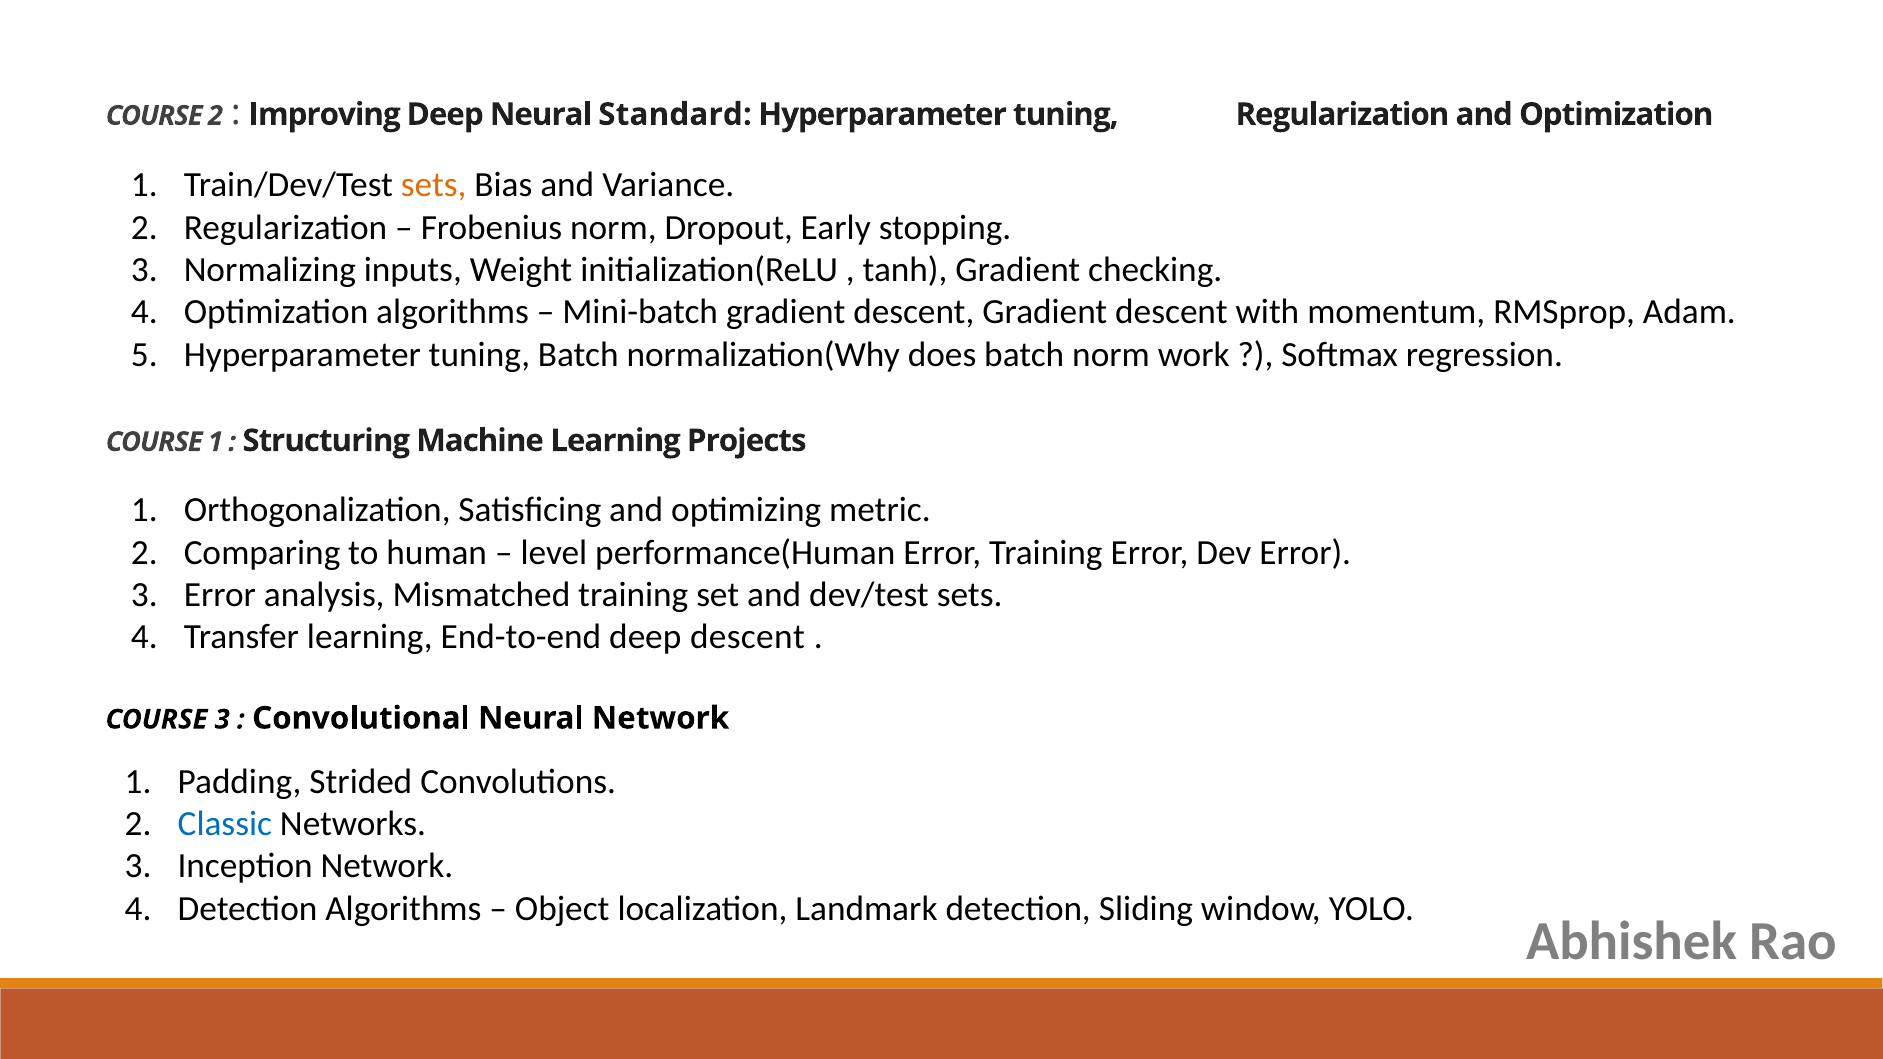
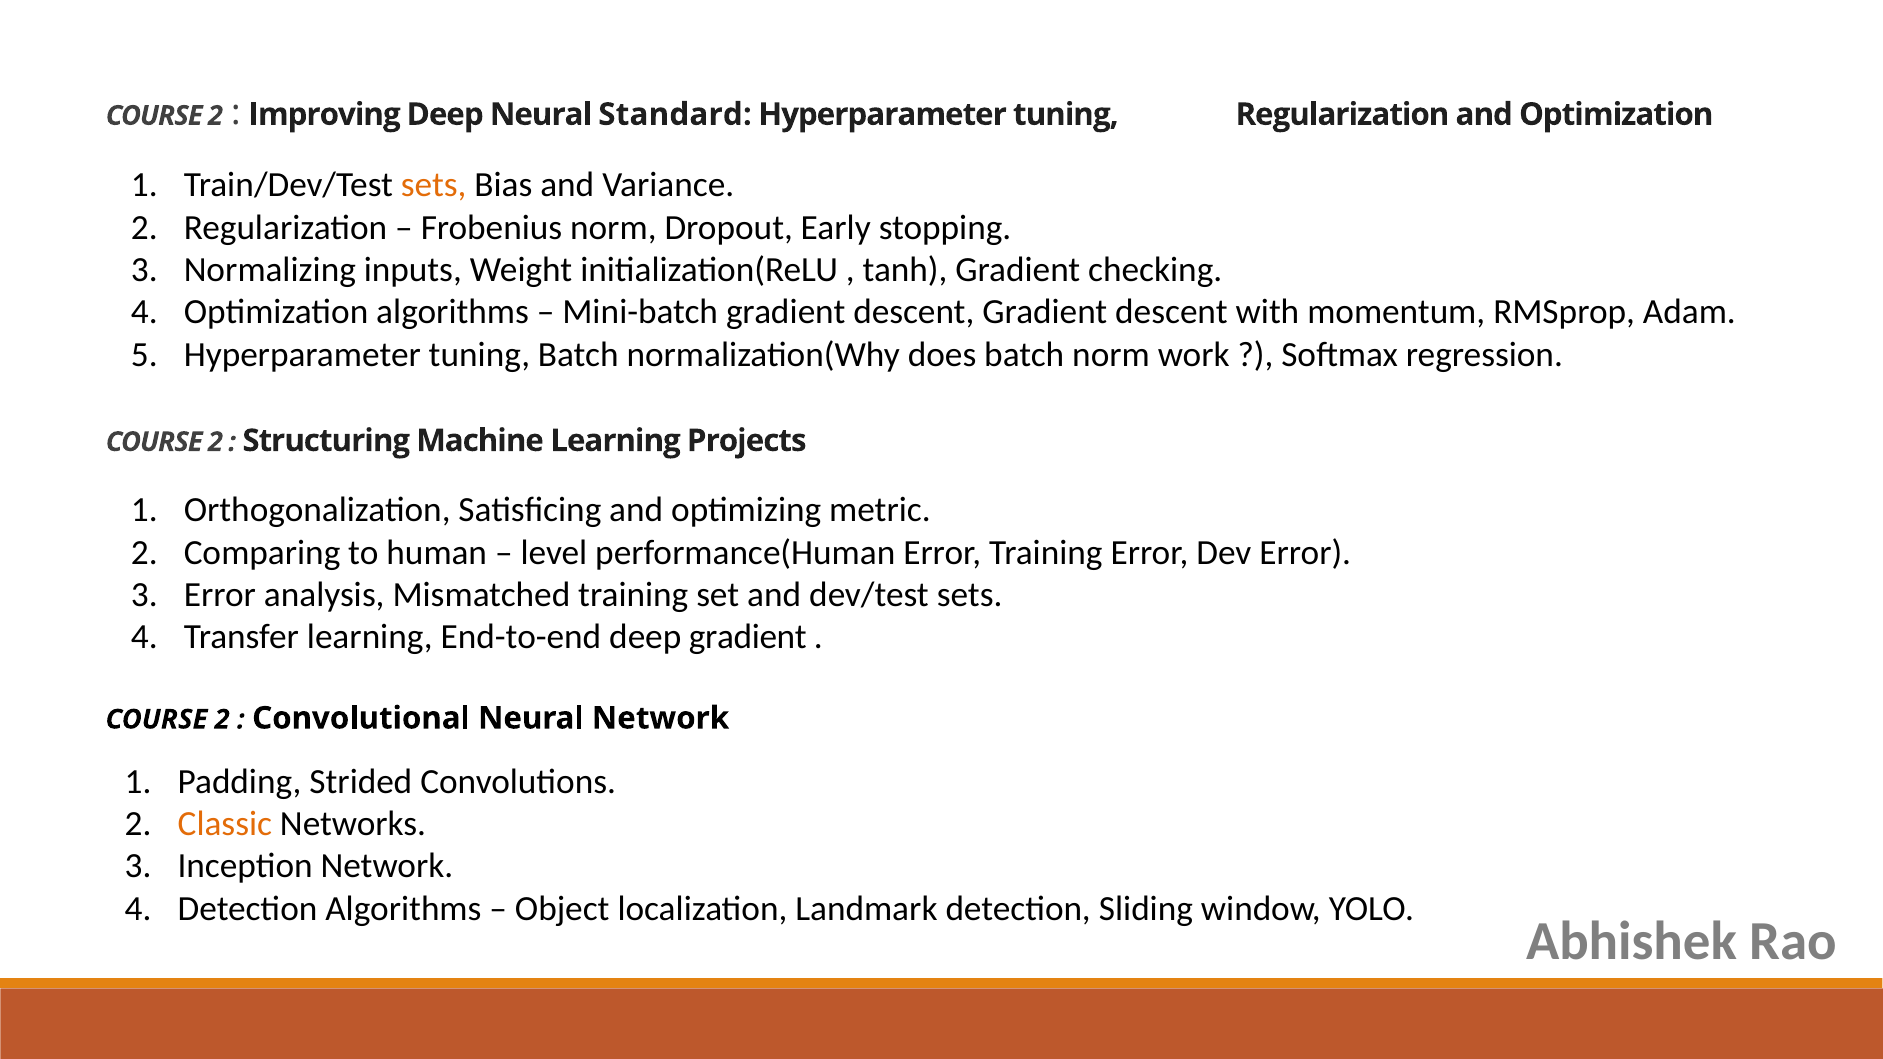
1: 1 -> 2 (216, 442)
deep descent: descent -> gradient (748, 637)
3: 3 -> 2 (222, 720)
Classic colour: blue -> orange (225, 824)
